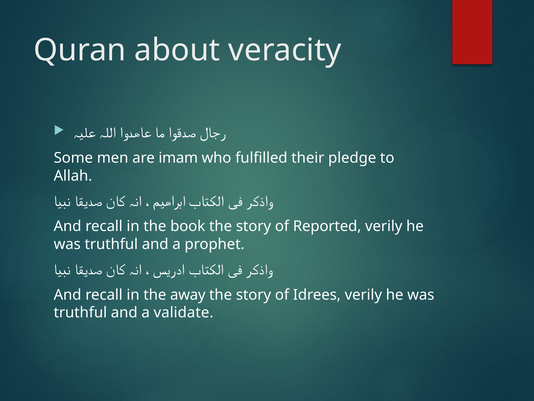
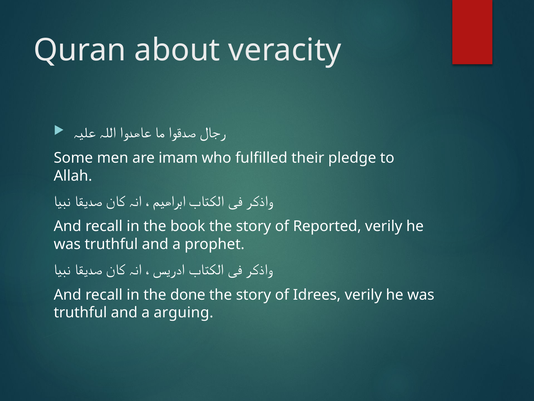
away: away -> done (188, 294)
validate: validate -> arguing (184, 312)
